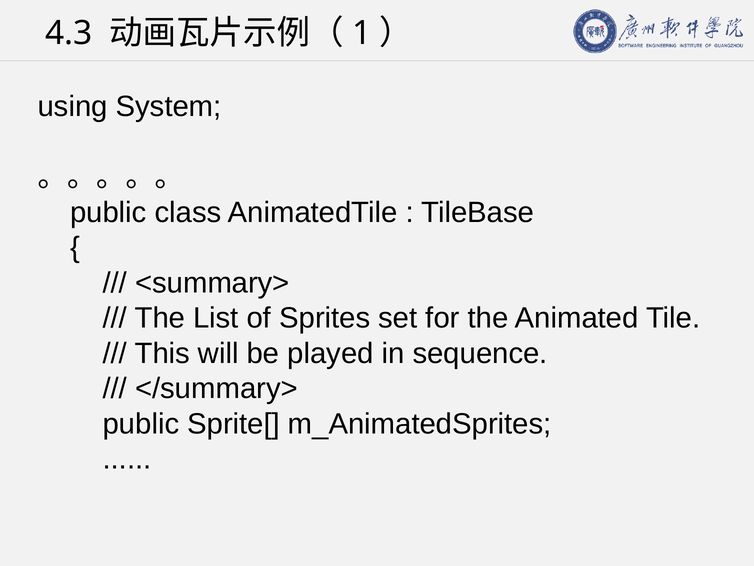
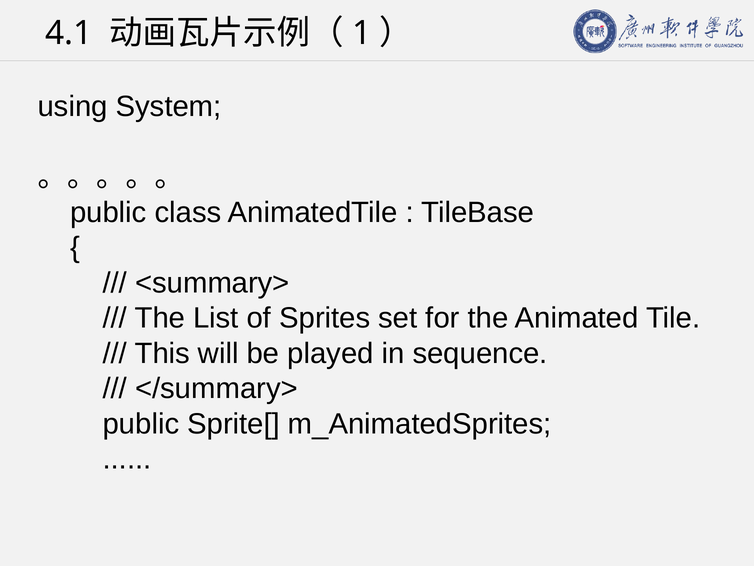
4.3: 4.3 -> 4.1 (69, 33)
